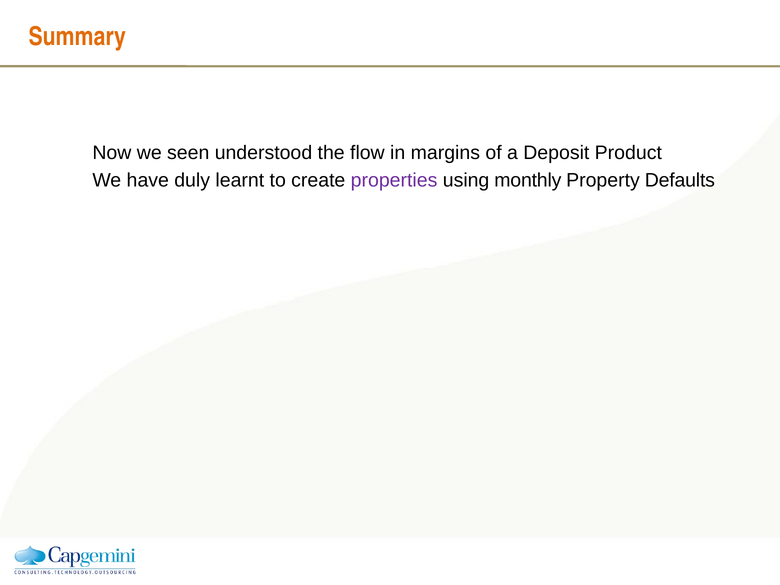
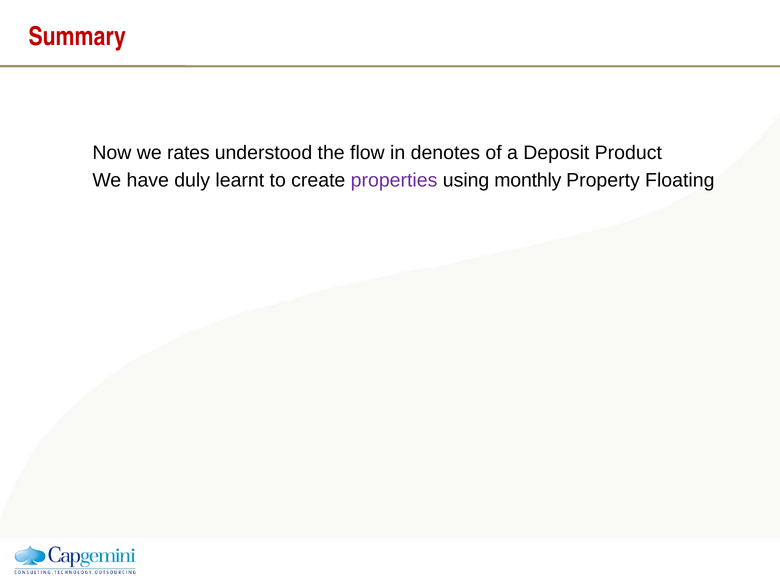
Summary colour: orange -> red (77, 37)
seen: seen -> rates (188, 153)
margins: margins -> denotes (445, 153)
Defaults: Defaults -> Floating (680, 180)
